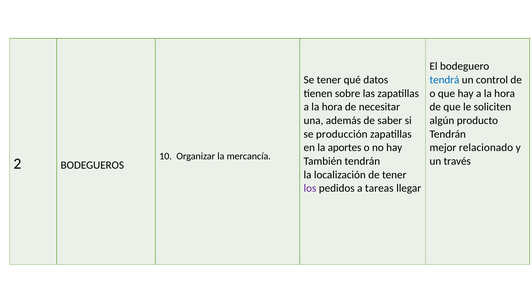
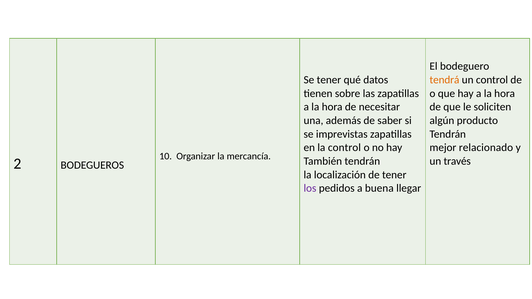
tendrá colour: blue -> orange (444, 80)
producción: producción -> imprevistas (342, 134)
la aportes: aportes -> control (344, 148)
tareas: tareas -> buena (379, 188)
